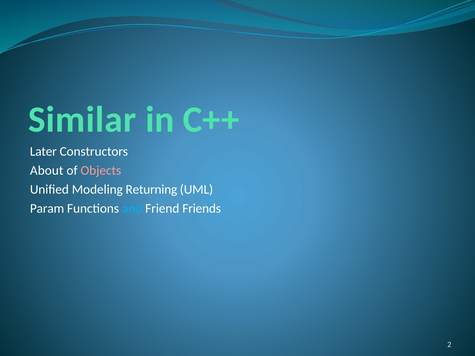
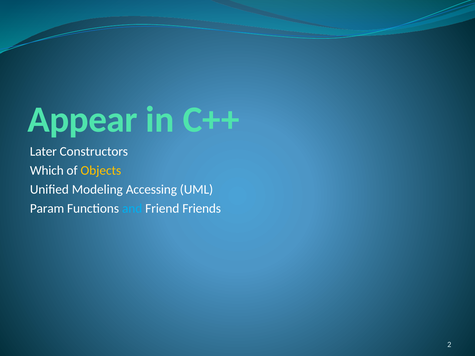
Similar: Similar -> Appear (83, 120)
About: About -> Which (47, 171)
Objects colour: pink -> yellow (101, 171)
Returning: Returning -> Accessing (151, 190)
